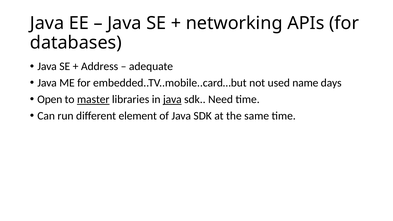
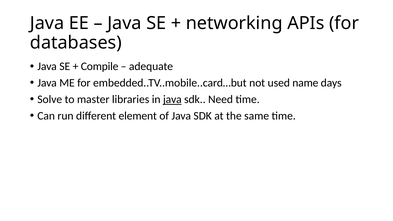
Address: Address -> Compile (100, 66)
Open: Open -> Solve (50, 99)
master underline: present -> none (93, 99)
